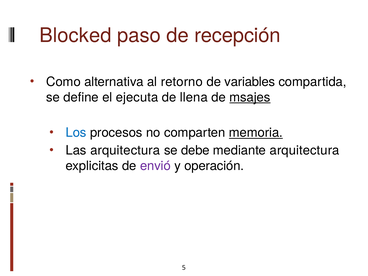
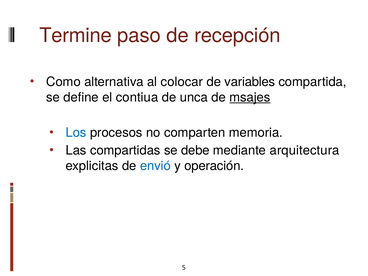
Blocked: Blocked -> Termine (76, 36)
retorno: retorno -> colocar (182, 82)
ejecuta: ejecuta -> contiua (137, 97)
llena: llena -> unca (194, 97)
memoria underline: present -> none (256, 133)
Las arquitectura: arquitectura -> compartidas (125, 150)
envió colour: purple -> blue (155, 166)
